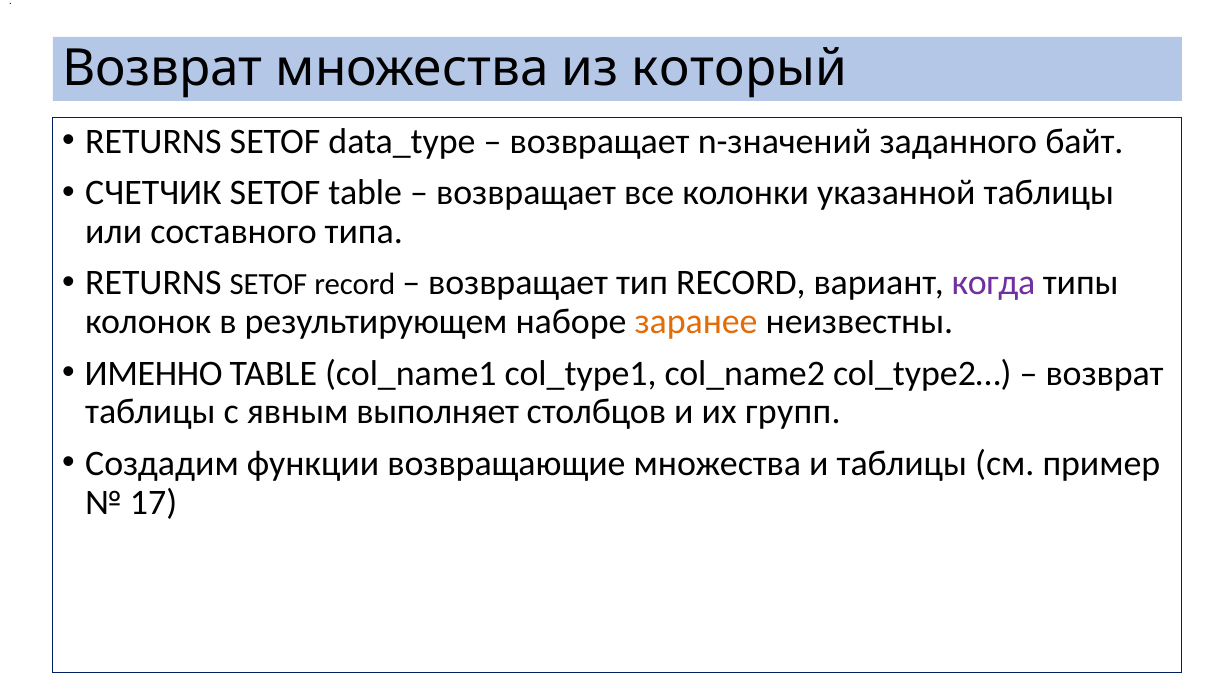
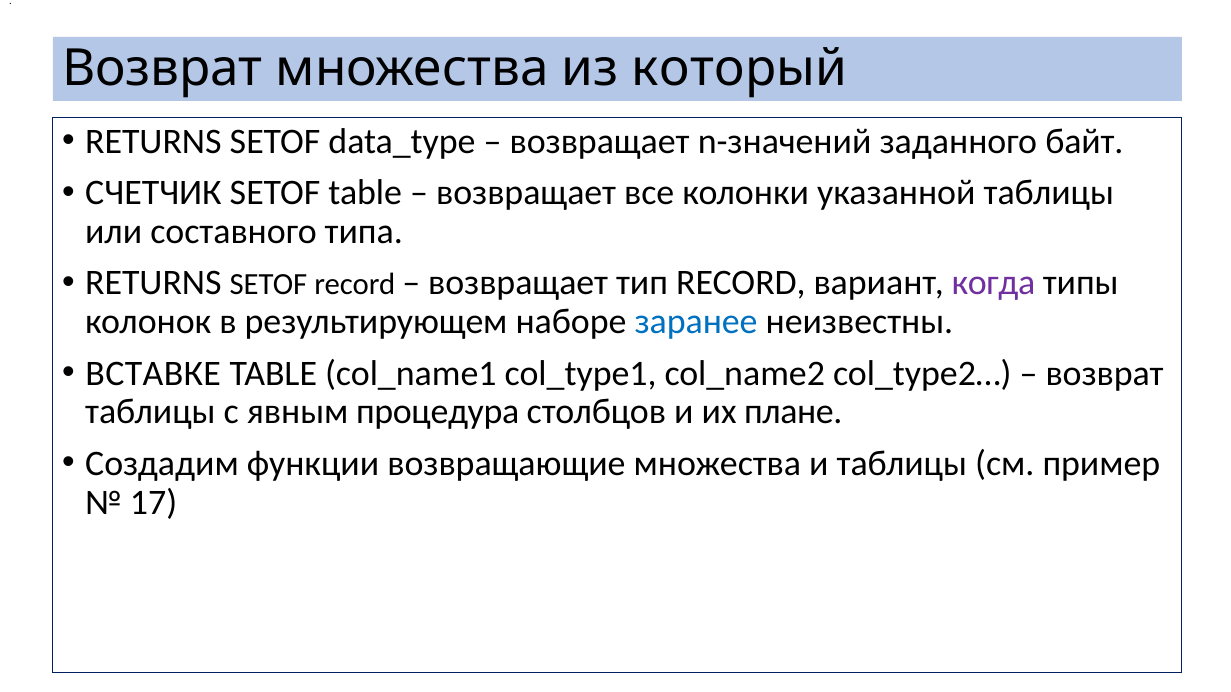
заранее colour: orange -> blue (696, 322)
ИМЕННО: ИМЕННО -> ВСТАВКЕ (153, 374)
выполняет: выполняет -> процедура (438, 412)
групп: групп -> плане (793, 412)
